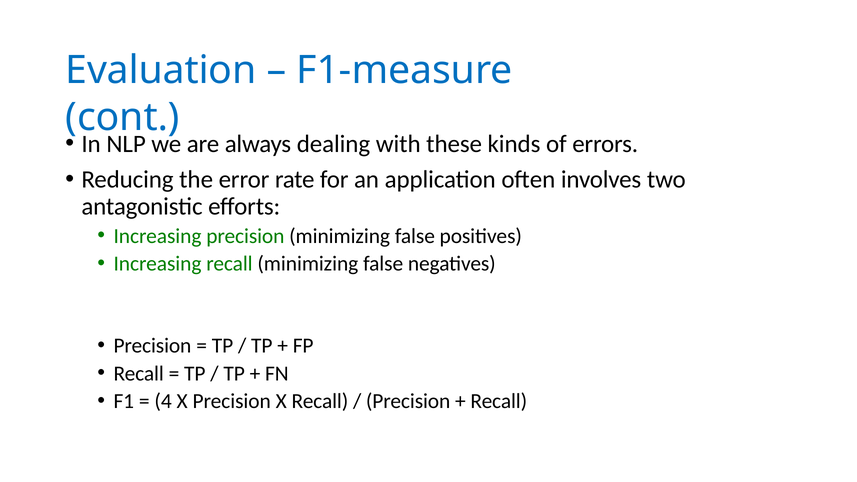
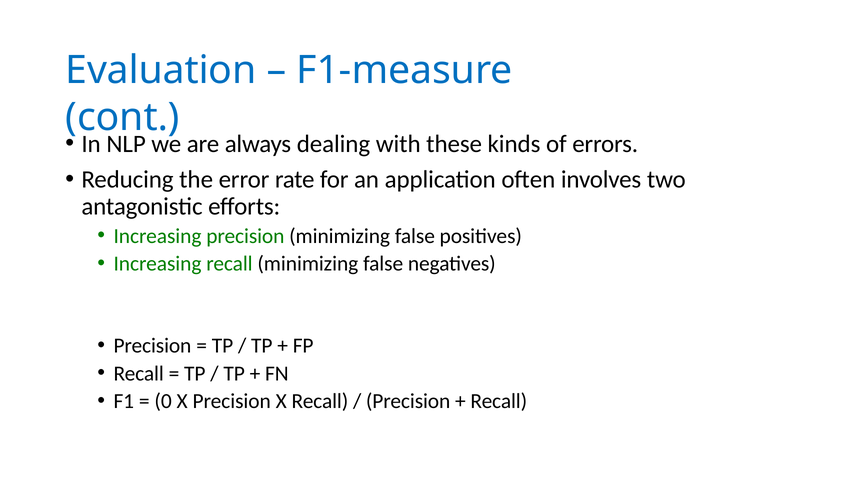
4: 4 -> 0 (163, 401)
